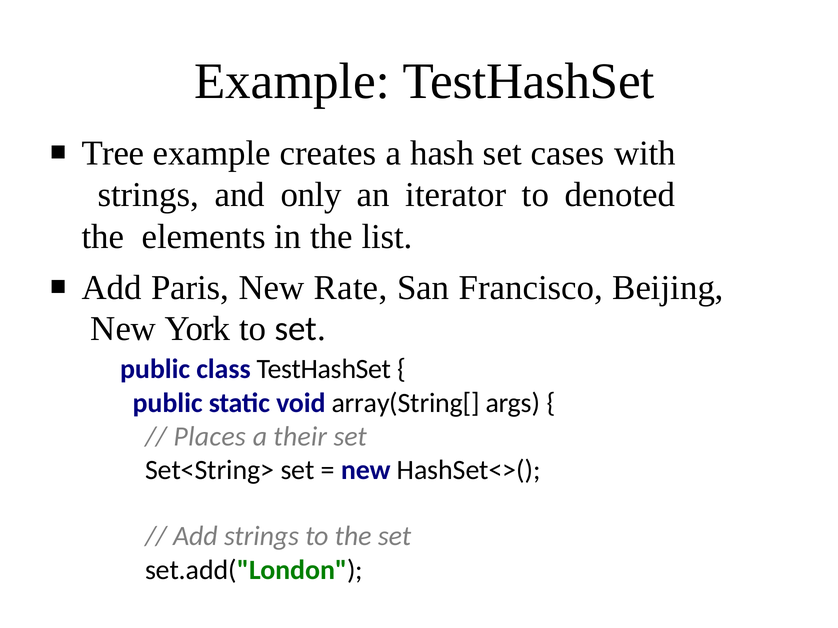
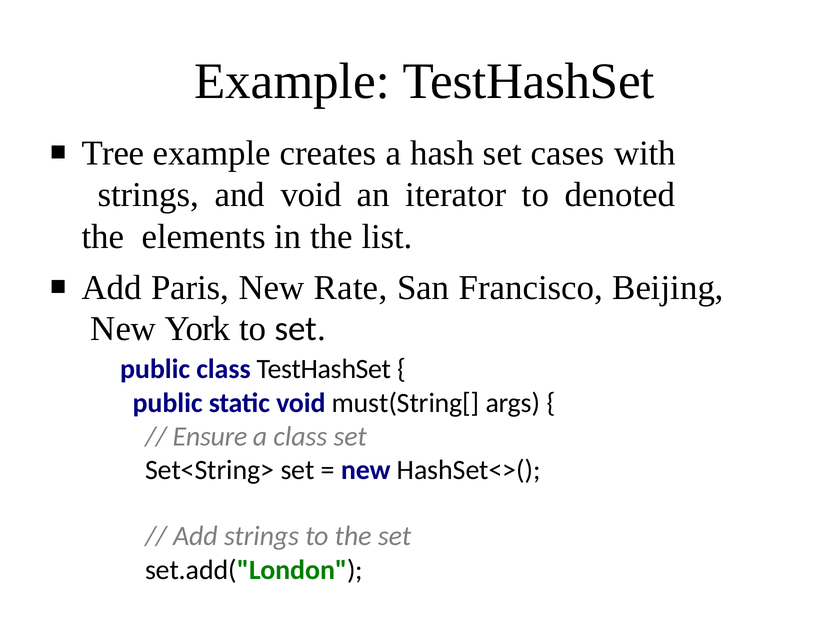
and only: only -> void (311, 195)
array(String[: array(String[ -> must(String[ (406, 403)
Places: Places -> Ensure (210, 437)
a their: their -> class (300, 437)
